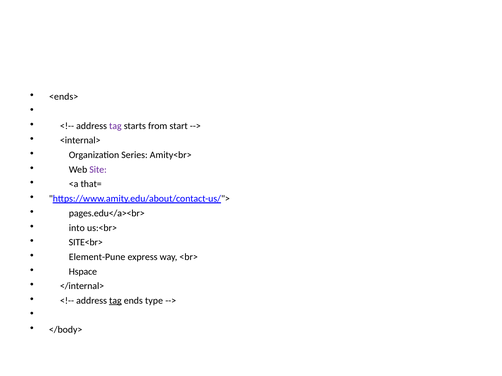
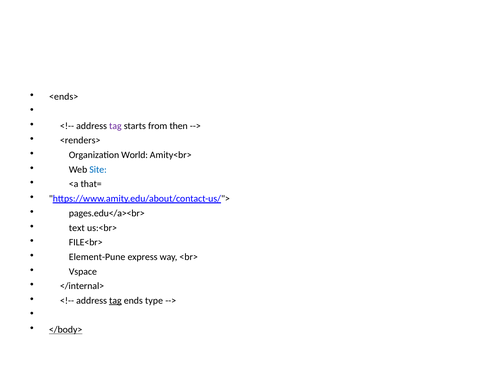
start: start -> then (179, 126)
<internal>: <internal> -> <renders> (80, 141)
Series: Series -> World (135, 155)
Site colour: purple -> blue (98, 170)
into: into -> text (77, 228)
SITE<br>: SITE<br> -> FILE<br> (86, 243)
Hspace: Hspace -> Vspace (83, 272)
</body> underline: none -> present (66, 330)
